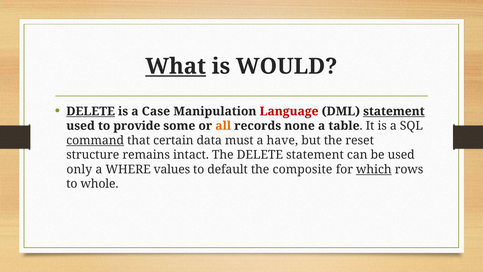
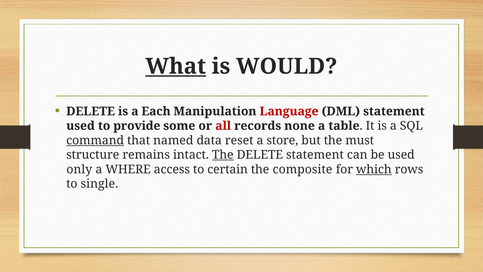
DELETE underline: present -> none (91, 111)
Case: Case -> Each (156, 111)
statement underline: present -> none (394, 111)
all colour: orange -> red (223, 126)
certain: certain -> named (173, 140)
must: must -> reset (239, 140)
have: have -> store (282, 140)
reset: reset -> must (360, 140)
The underline: none -> present (223, 155)
values: values -> access (172, 169)
default: default -> certain (228, 169)
whole: whole -> single (99, 184)
